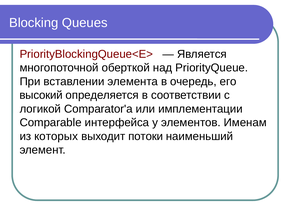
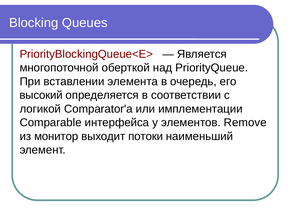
Именам: Именам -> Remove (245, 122)
которых: которых -> монитор (56, 136)
